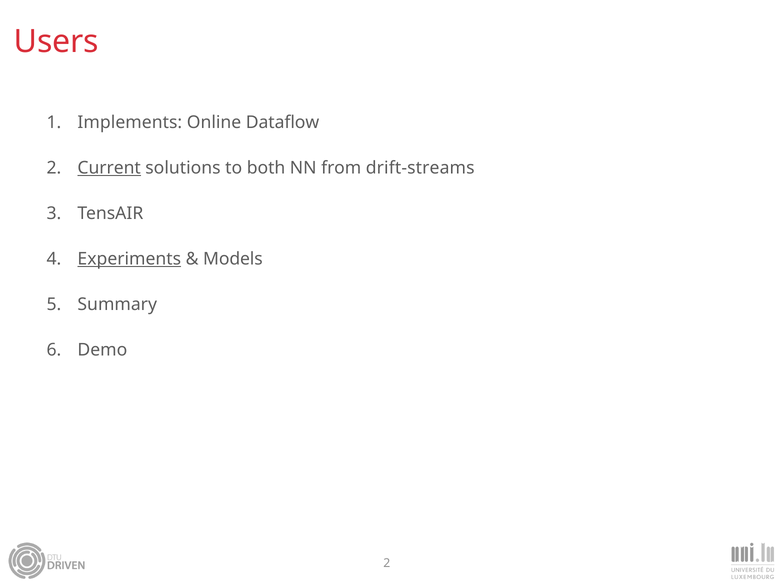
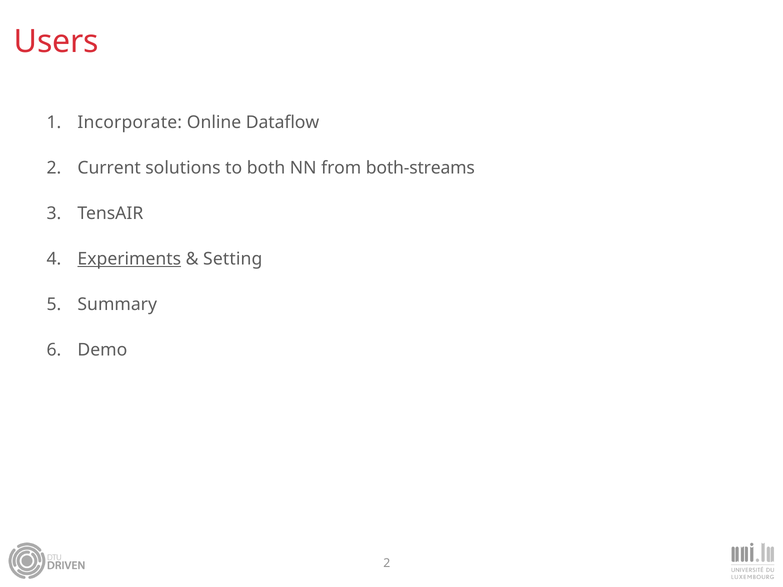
Implements: Implements -> Incorporate (130, 122)
Current underline: present -> none (109, 168)
drift-streams: drift-streams -> both-streams (420, 168)
Models: Models -> Setting (233, 259)
